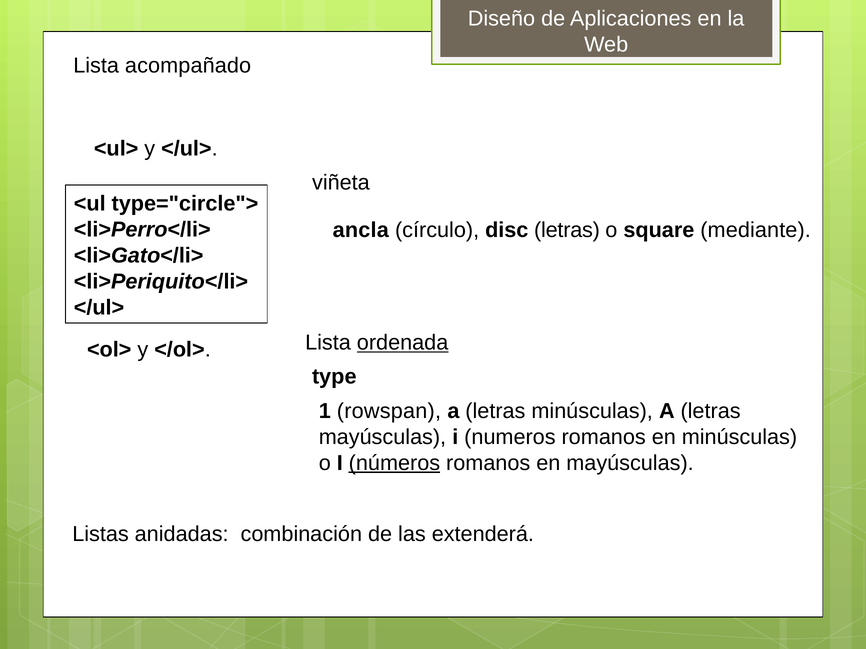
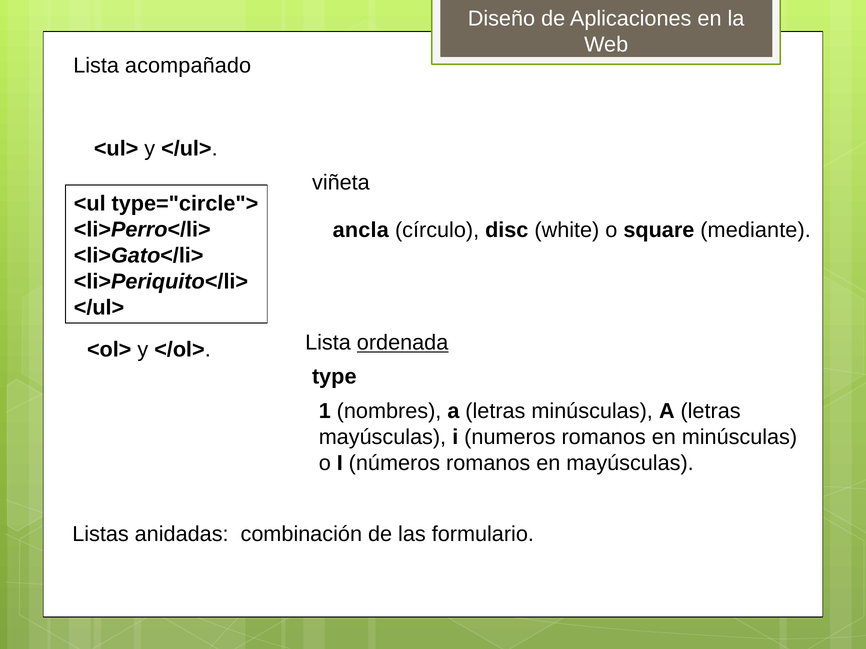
disc letras: letras -> white (567, 230)
rowspan: rowspan -> nombres (389, 411)
números underline: present -> none (394, 463)
extenderá: extenderá -> formulario (483, 534)
